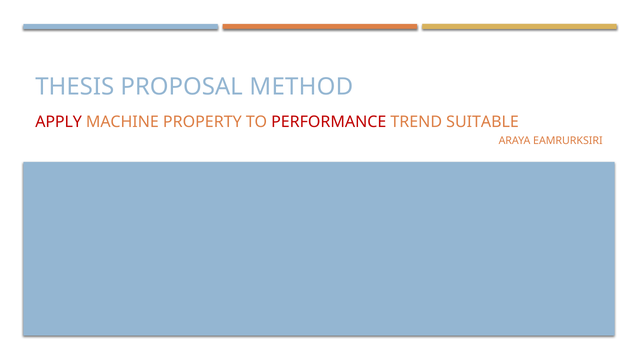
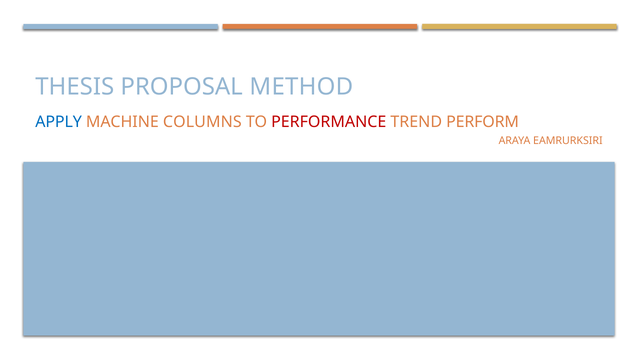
APPLY colour: red -> blue (59, 122)
PROPERTY: PROPERTY -> COLUMNS (202, 122)
SUITABLE: SUITABLE -> PERFORM (483, 122)
